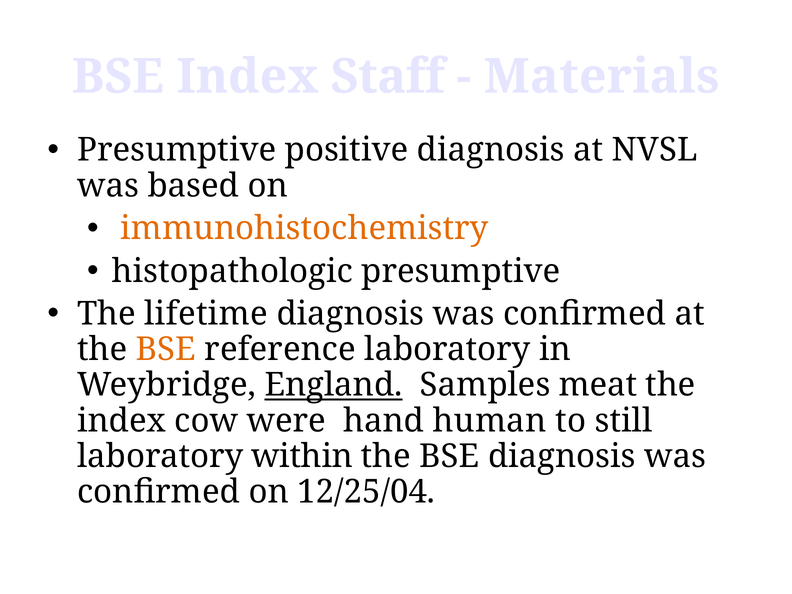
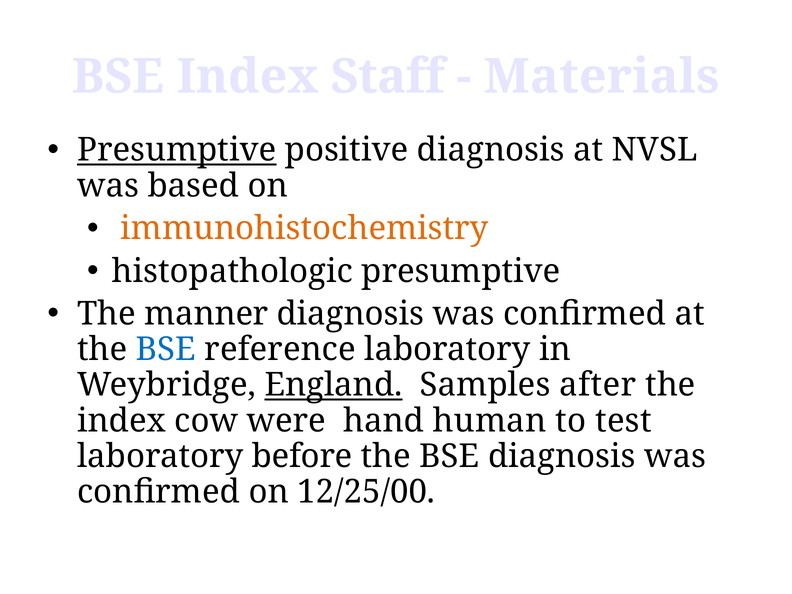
Presumptive underline: none -> present (177, 150)
lifetime: lifetime -> manner (206, 314)
BSE colour: orange -> blue (166, 349)
meat: meat -> after (598, 385)
still: still -> test (623, 421)
within: within -> before (302, 456)
12/25/04: 12/25/04 -> 12/25/00 (366, 492)
